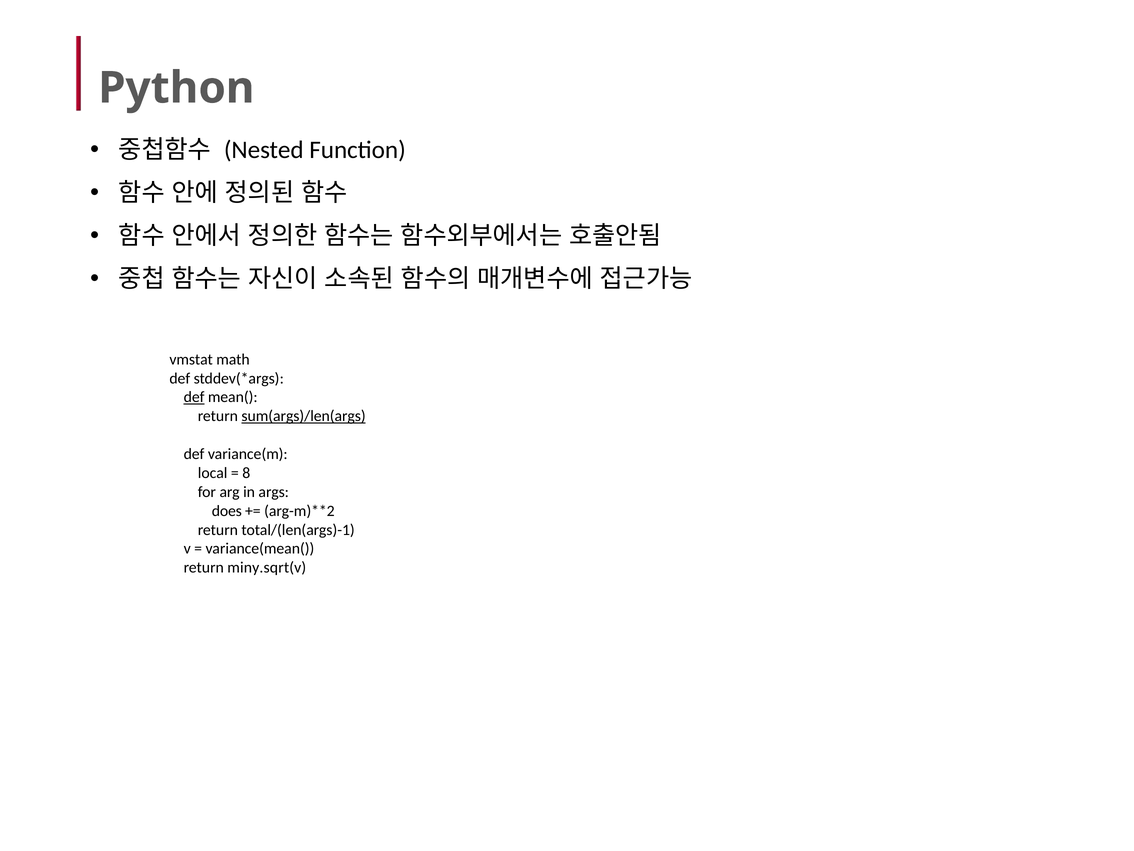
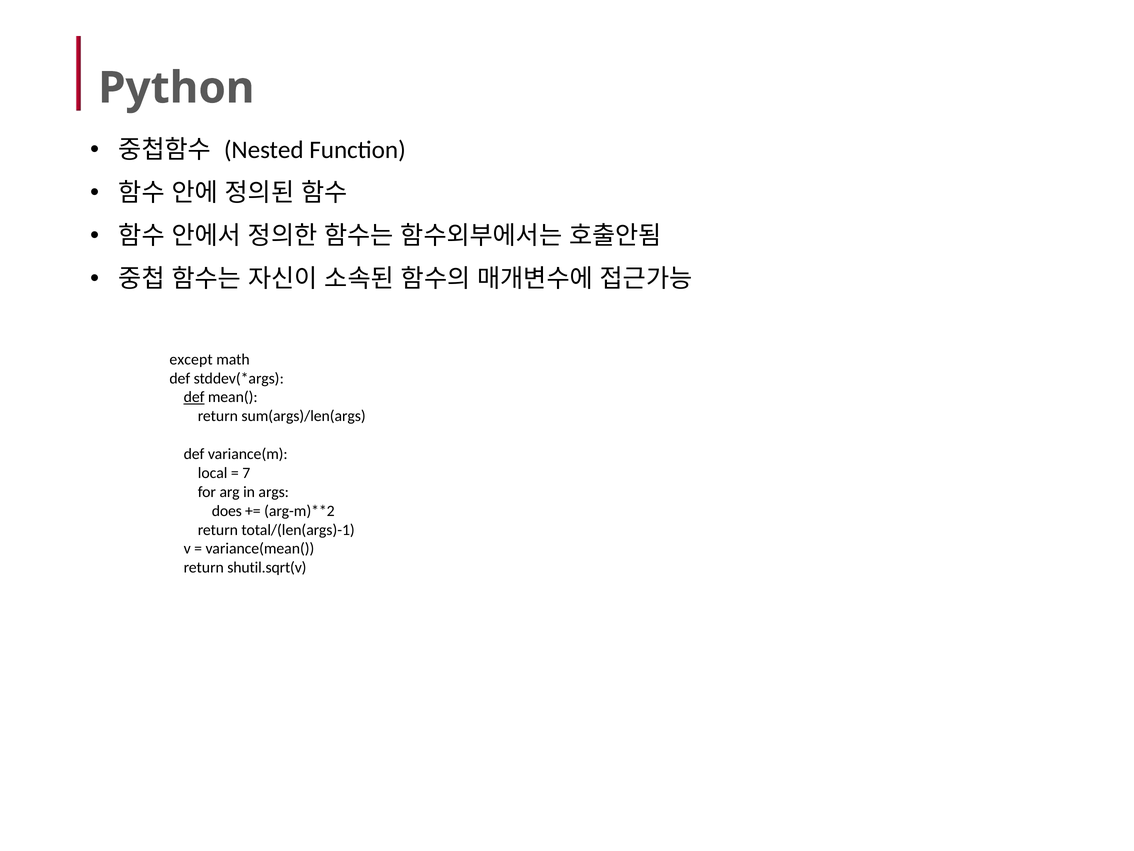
vmstat: vmstat -> except (191, 359)
sum(args)/len(args underline: present -> none (304, 416)
8: 8 -> 7 (246, 473)
miny.sqrt(v: miny.sqrt(v -> shutil.sqrt(v (267, 567)
